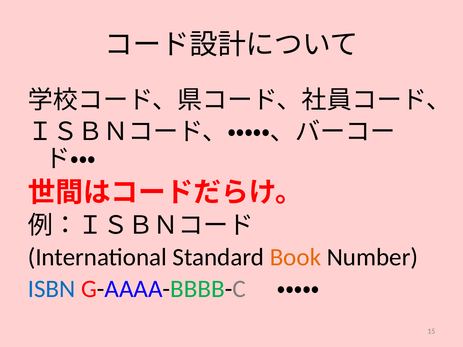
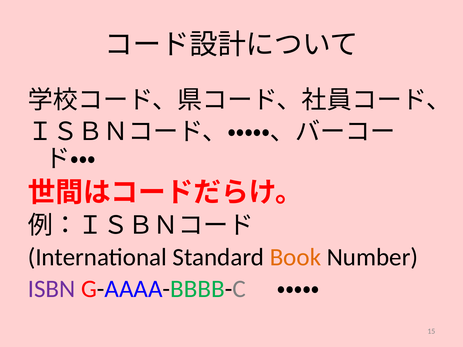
ISBN colour: blue -> purple (52, 289)
